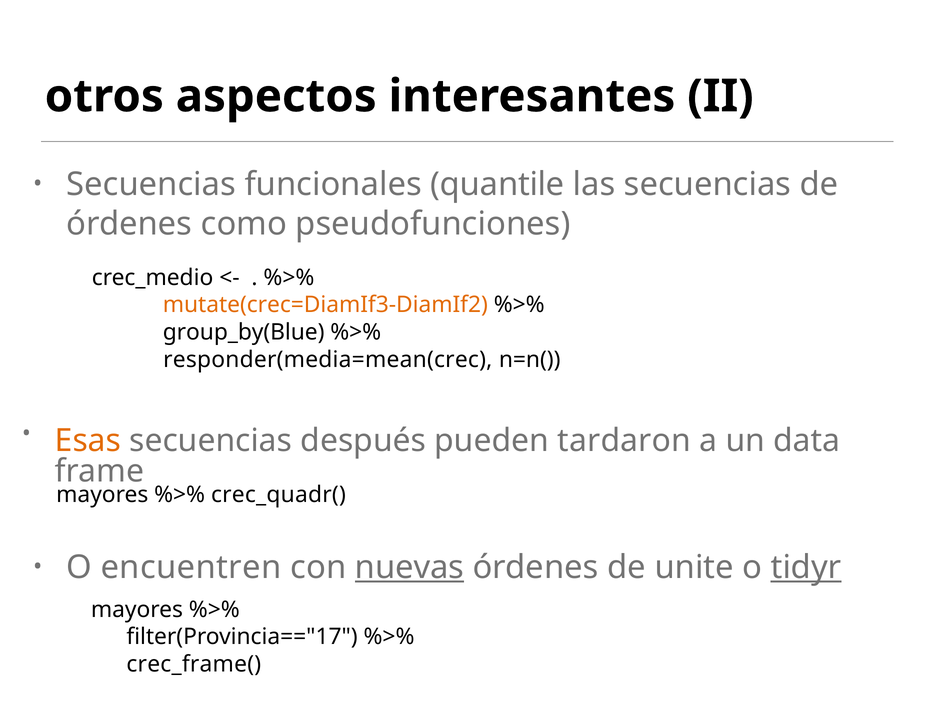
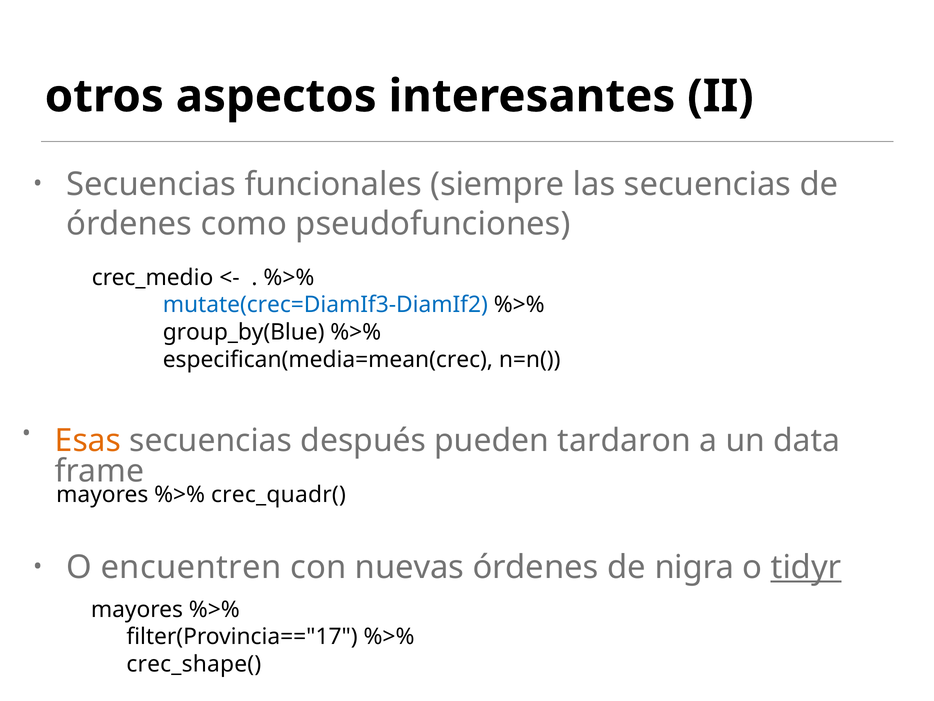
quantile: quantile -> siempre (497, 184)
mutate(crec=DiamIf3-DiamIf2 colour: orange -> blue (325, 305)
responder(media=mean(crec: responder(media=mean(crec -> especifican(media=mean(crec (328, 359)
nuevas underline: present -> none (410, 567)
unite: unite -> nigra (694, 567)
crec_frame(: crec_frame( -> crec_shape( (194, 664)
